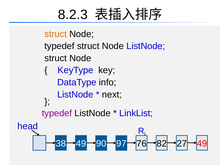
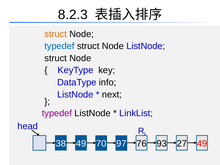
typedef colour: black -> blue (59, 46)
82: 82 -> 93 (162, 143)
90: 90 -> 70 (101, 144)
